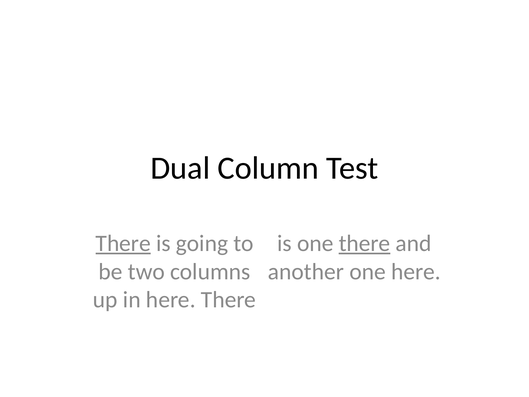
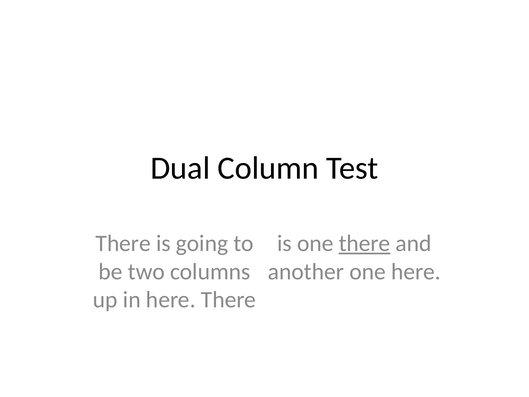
There underline: present -> none (123, 243)
